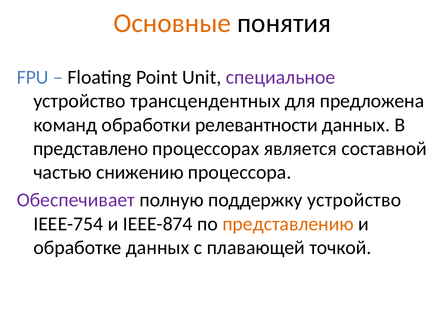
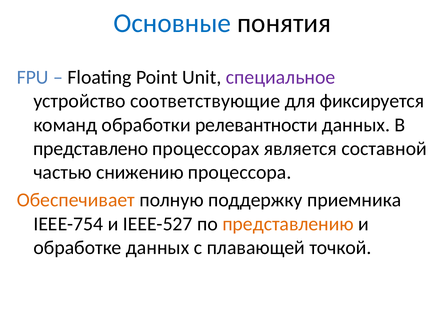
Основные colour: orange -> blue (172, 23)
трансцендентных: трансцендентных -> соответствующие (205, 101)
предложена: предложена -> фиксируется (372, 101)
Обеспечивает colour: purple -> orange (76, 200)
поддержку устройство: устройство -> приемника (354, 200)
IEEE-874: IEEE-874 -> IEEE-527 (158, 224)
